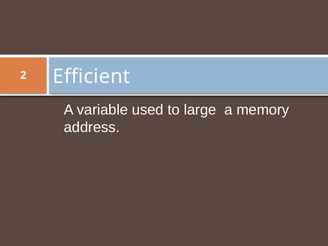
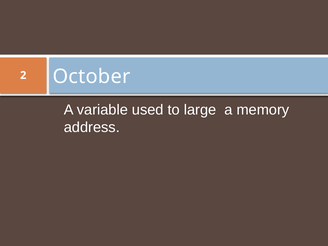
Efficient: Efficient -> October (91, 77)
